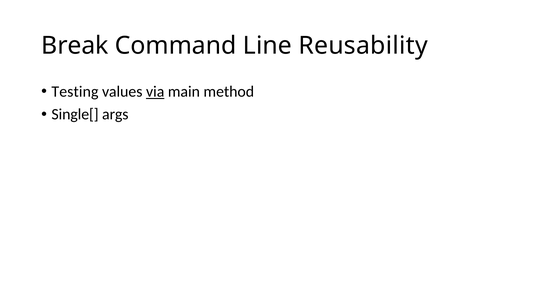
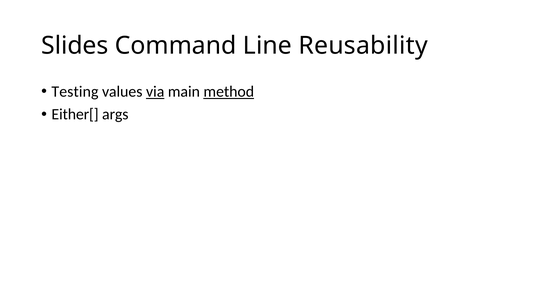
Break: Break -> Slides (75, 46)
method underline: none -> present (229, 92)
Single[: Single[ -> Either[ (75, 114)
